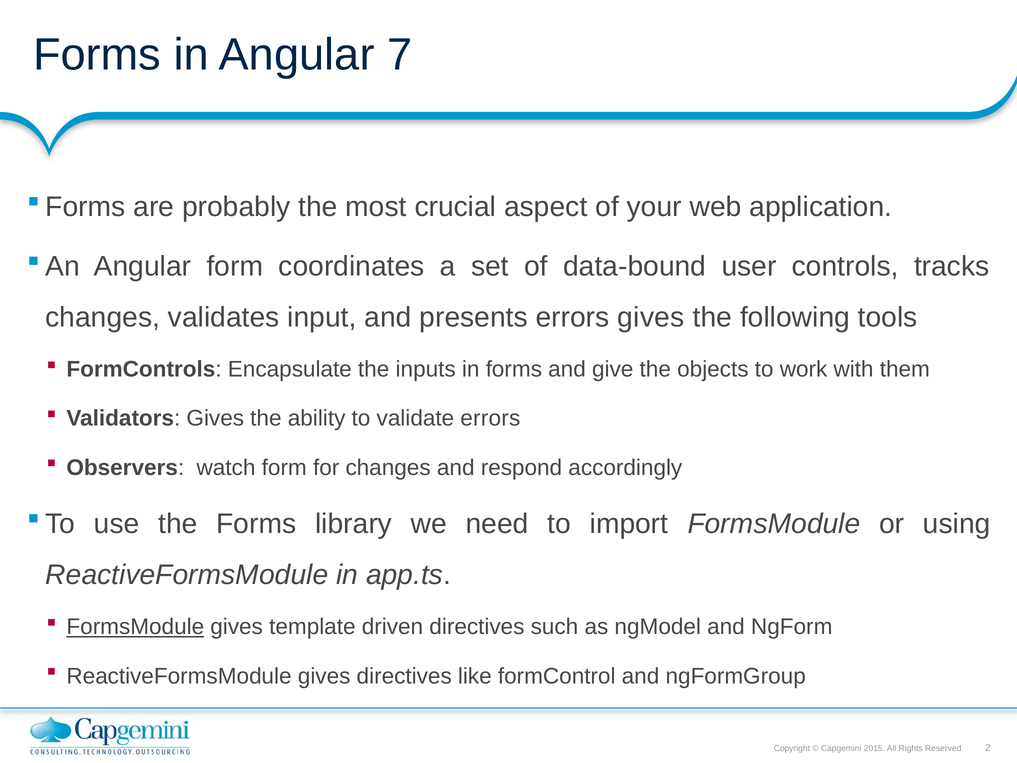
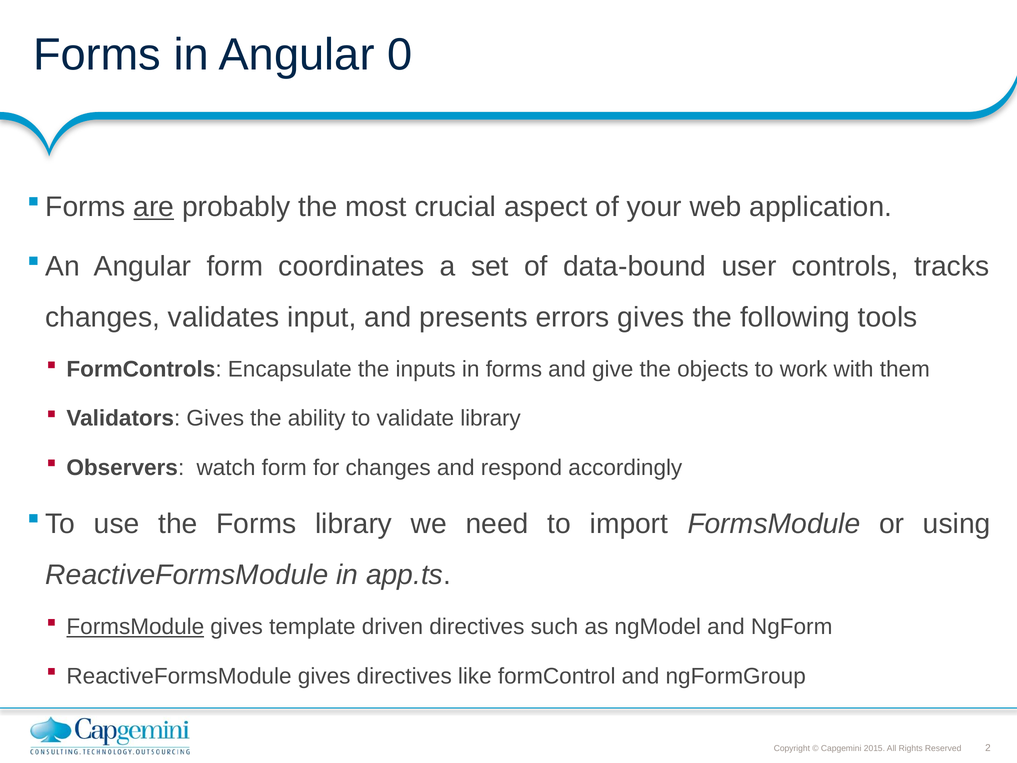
7: 7 -> 0 (400, 55)
are underline: none -> present (154, 207)
validate errors: errors -> library (491, 418)
